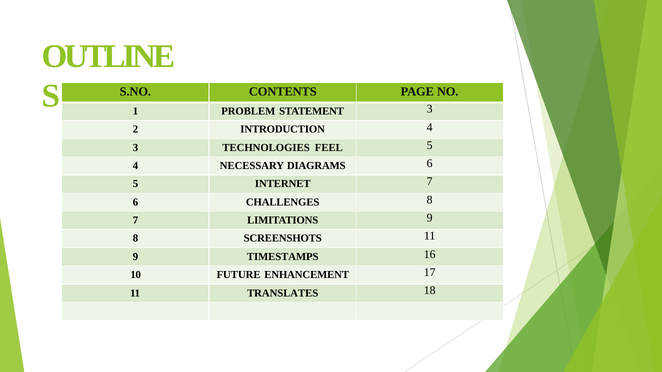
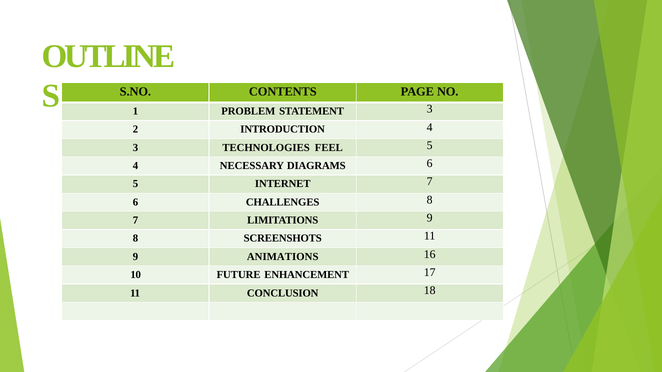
TIMESTAMPS: TIMESTAMPS -> ANIMATIONS (283, 257)
TRANSLATES: TRANSLATES -> CONCLUSION (283, 293)
